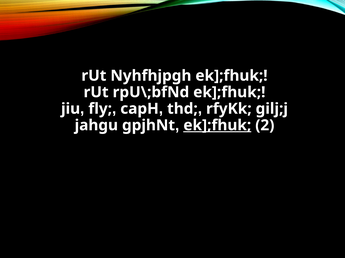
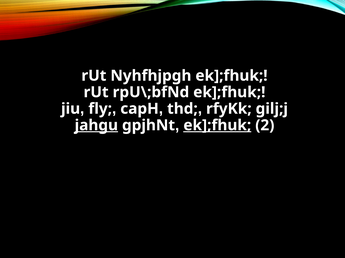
jahgu underline: none -> present (96, 126)
